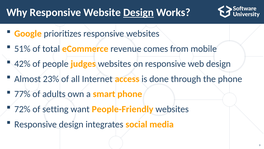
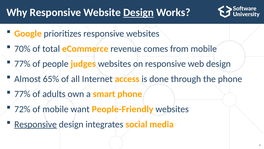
51%: 51% -> 70% (22, 49)
42%: 42% -> 77% (22, 64)
23%: 23% -> 65% (51, 79)
of setting: setting -> mobile (55, 109)
Responsive underline: none -> present (36, 124)
